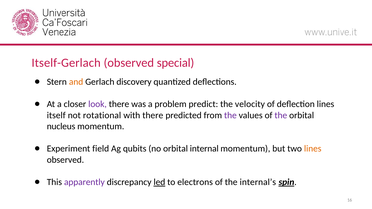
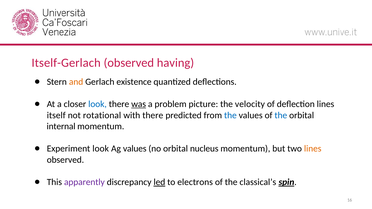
special: special -> having (175, 63)
discovery: discovery -> existence (134, 82)
look colour: purple -> blue (98, 104)
was underline: none -> present (139, 104)
predict: predict -> picture (203, 104)
the colour: purple -> blue (230, 115)
the colour: purple -> blue (281, 115)
nucleus: nucleus -> internal (61, 127)
Experiment field: field -> look (101, 149)
Ag qubits: qubits -> values (135, 149)
internal: internal -> nucleus (204, 149)
internal’s: internal’s -> classical’s (258, 182)
